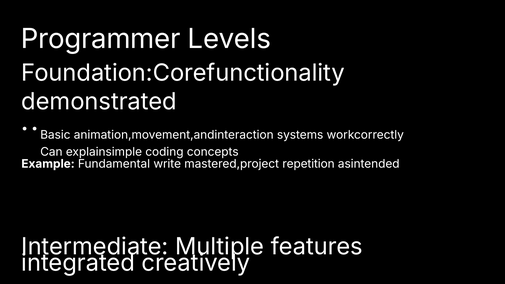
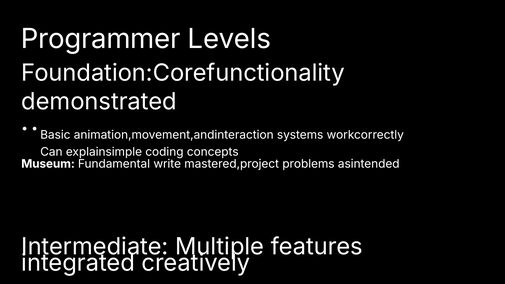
Example: Example -> Museum (48, 164)
repetition: repetition -> problems (308, 164)
